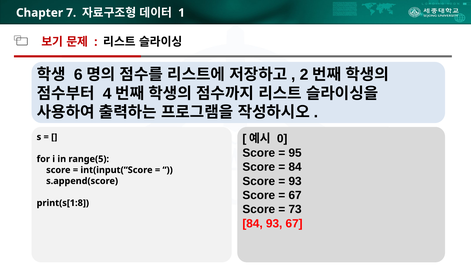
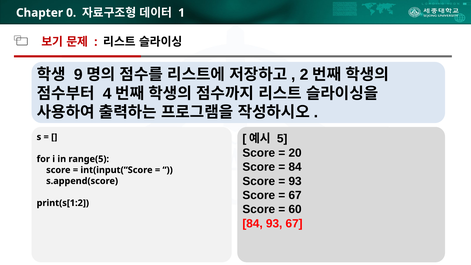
7: 7 -> 0 (71, 13)
6: 6 -> 9 (78, 75)
0: 0 -> 5 (282, 139)
95: 95 -> 20 (295, 153)
print(s[1:8: print(s[1:8 -> print(s[1:2 (63, 203)
73: 73 -> 60 (295, 209)
